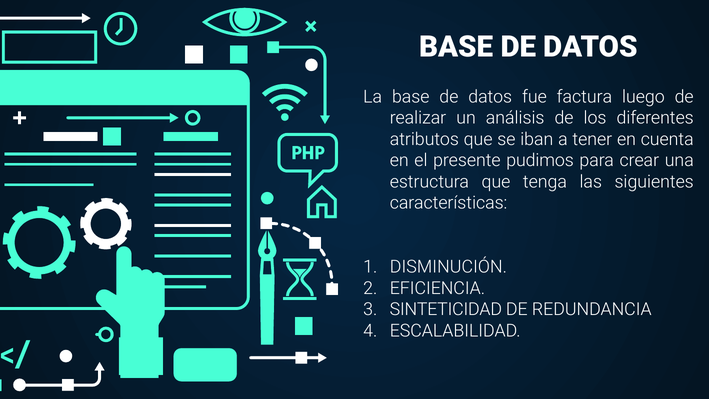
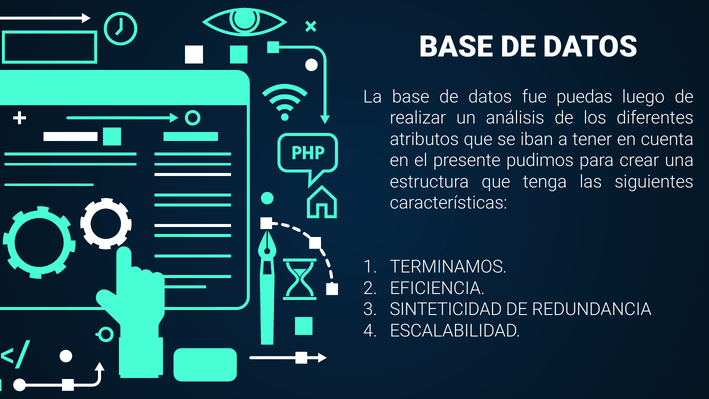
factura: factura -> puedas (585, 97)
DISMINUCIÓN: DISMINUCIÓN -> TERMINAMOS (448, 267)
